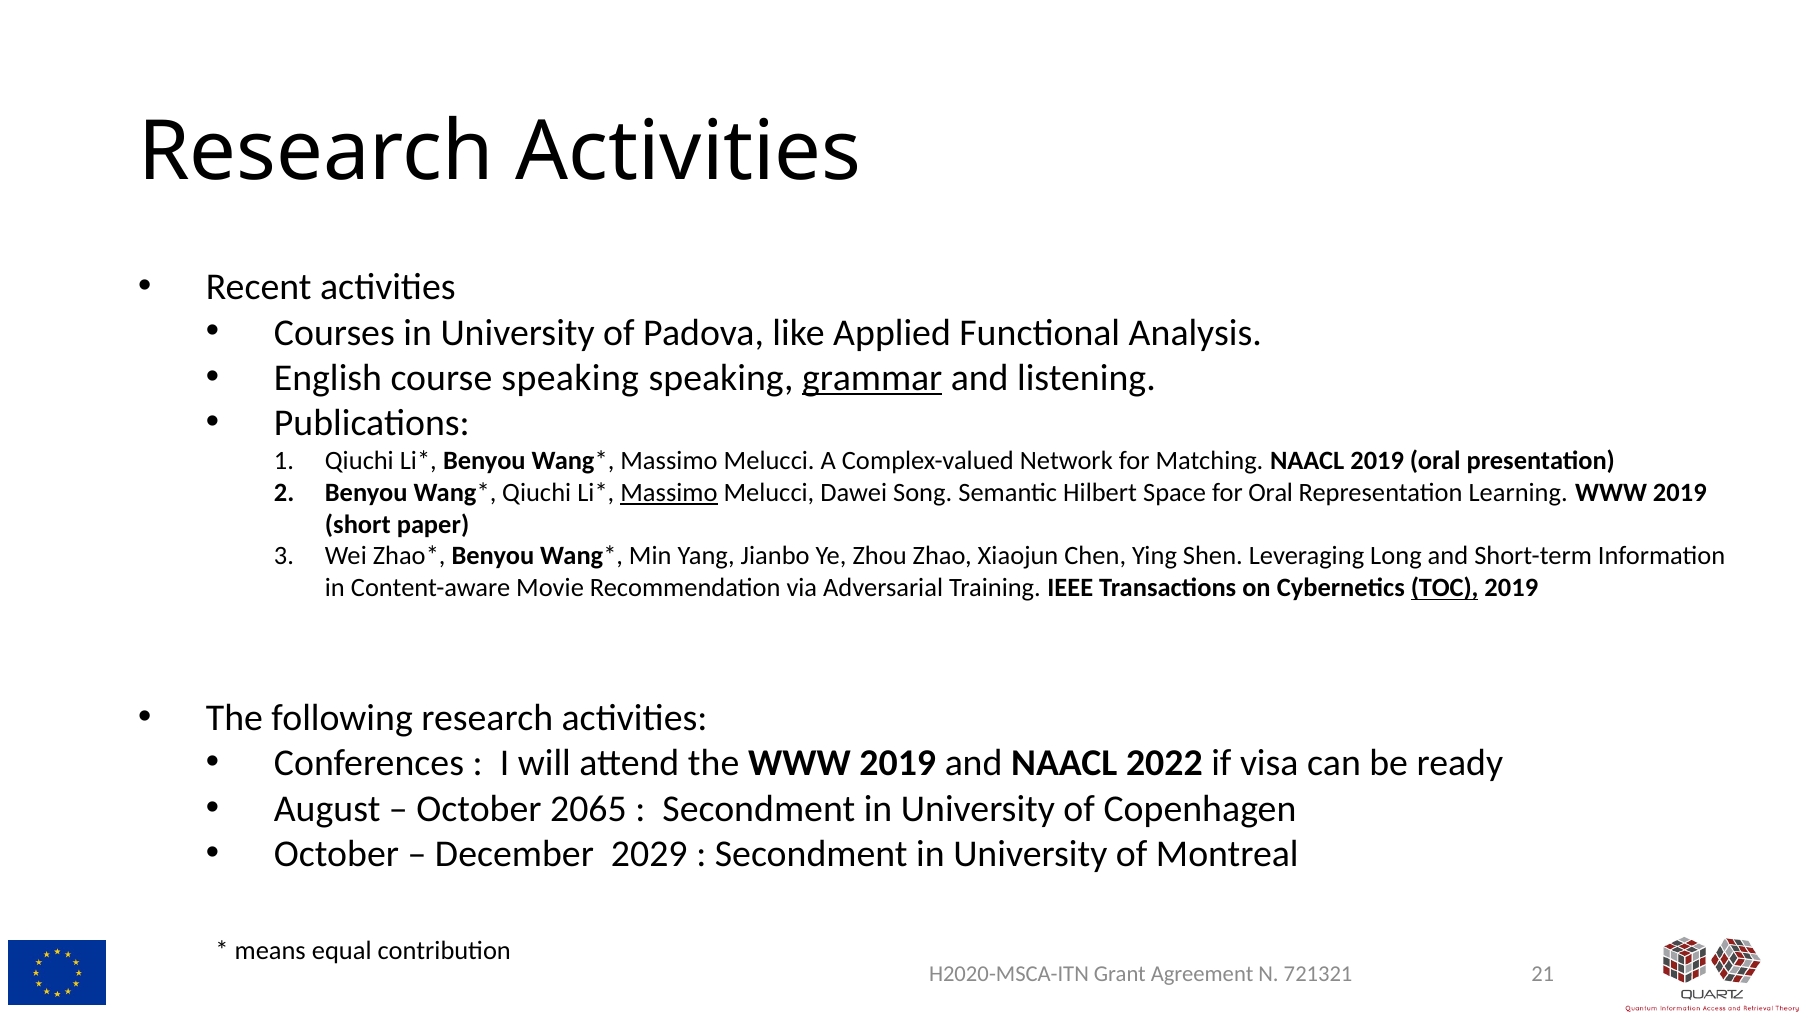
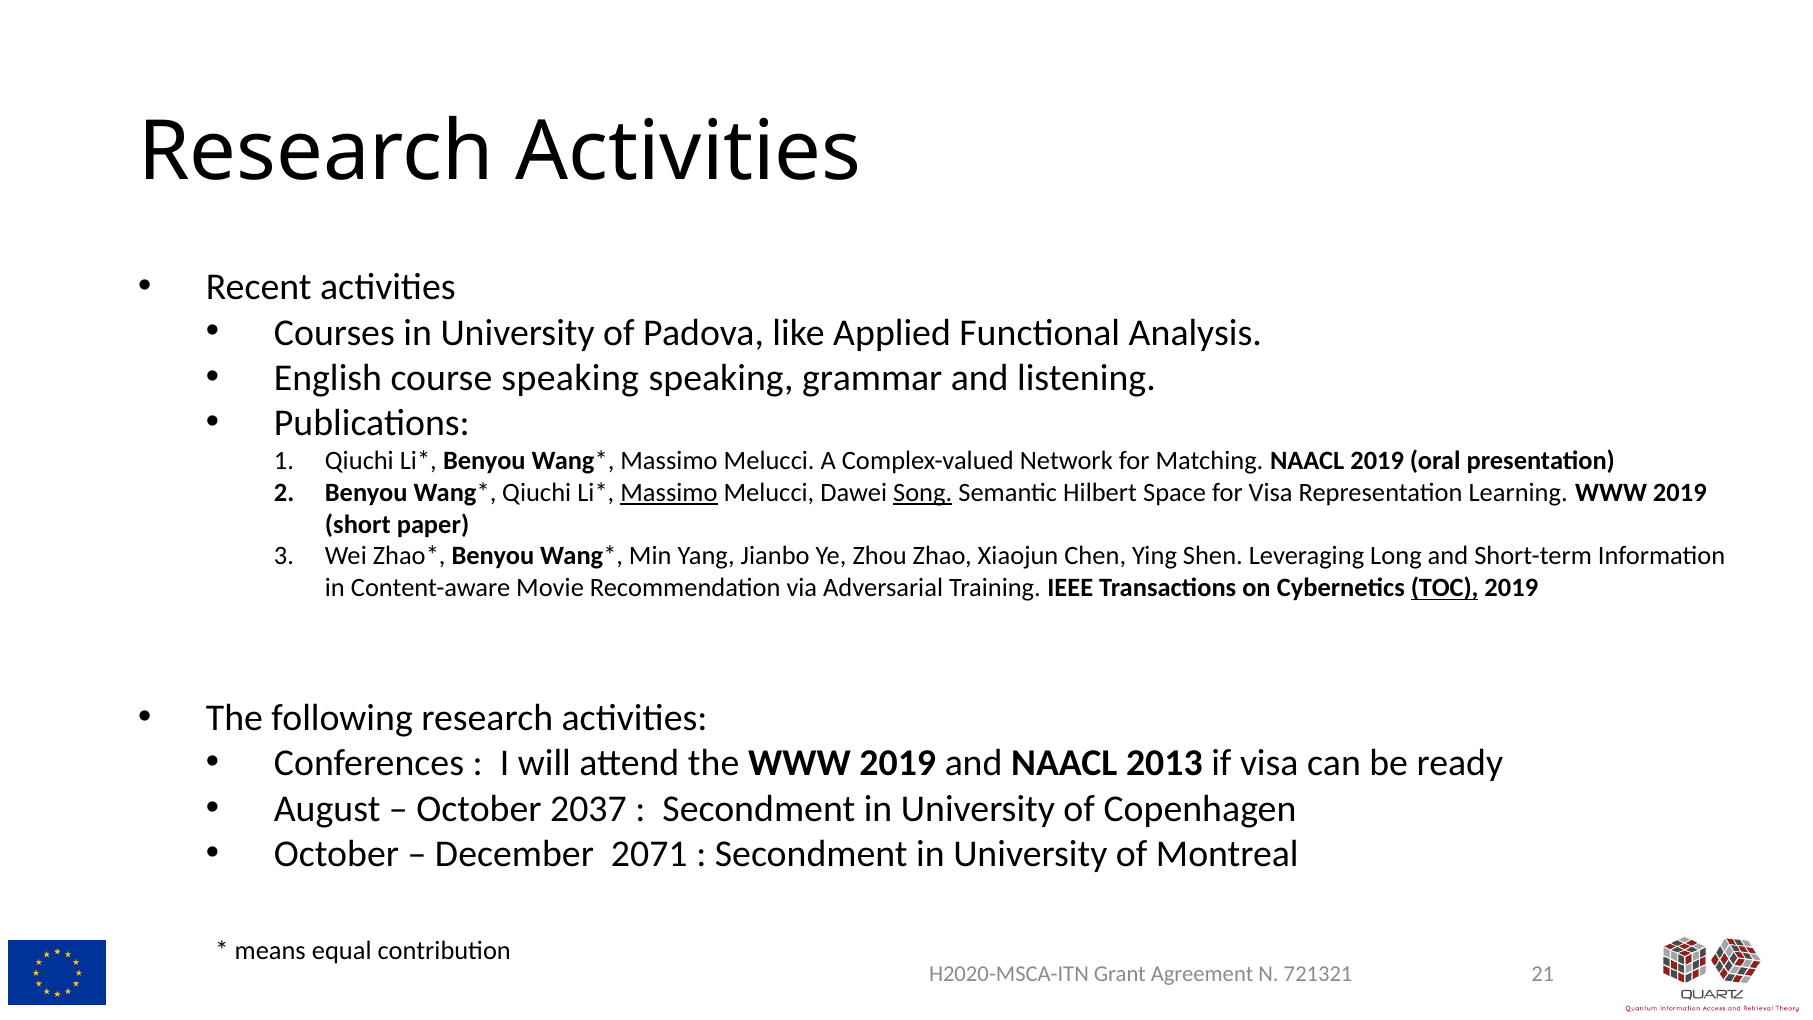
grammar underline: present -> none (872, 378)
Song underline: none -> present (923, 493)
for Oral: Oral -> Visa (1271, 493)
2022: 2022 -> 2013 (1164, 763)
2065: 2065 -> 2037 (588, 809)
2029: 2029 -> 2071 (649, 854)
